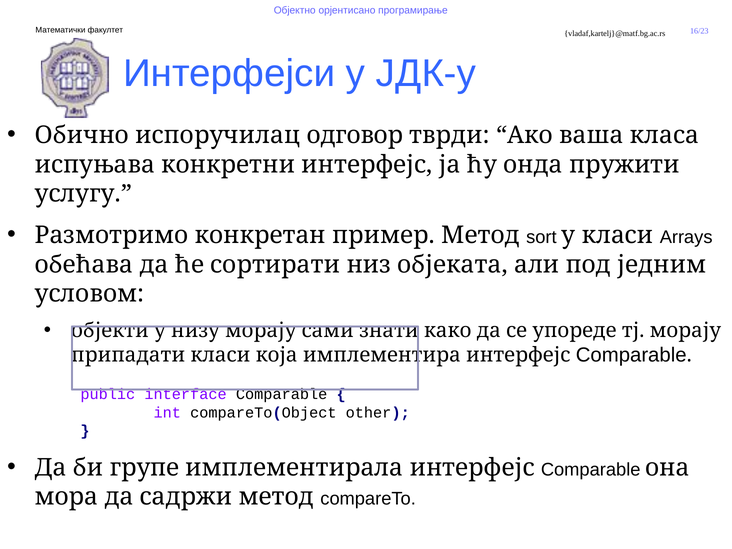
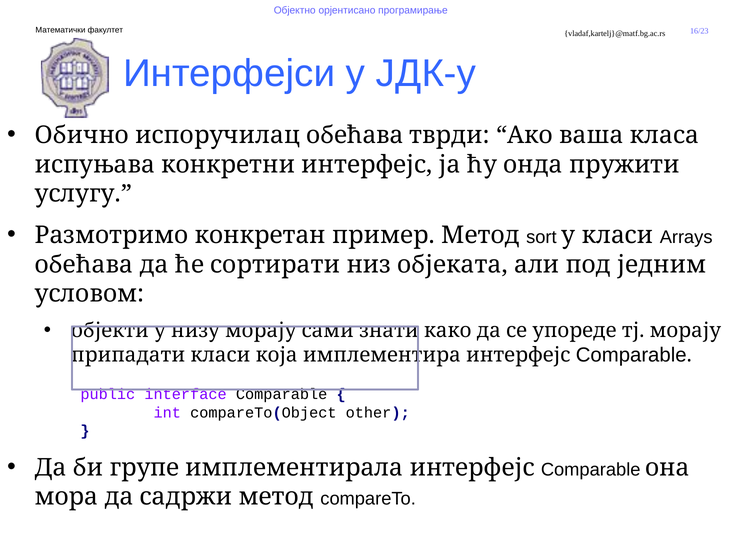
испоручилац одговор: одговор -> обећава (355, 135)
